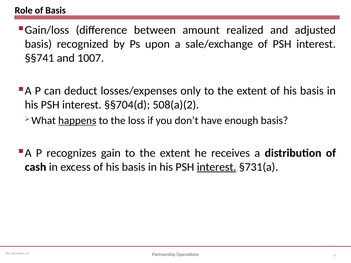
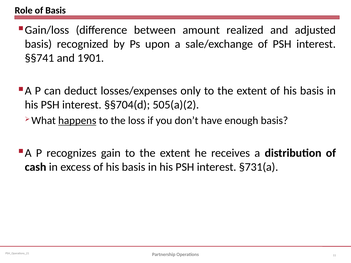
1007: 1007 -> 1901 (91, 58)
508(a)(2: 508(a)(2 -> 505(a)(2 (176, 105)
interest underline: present -> none (217, 167)
